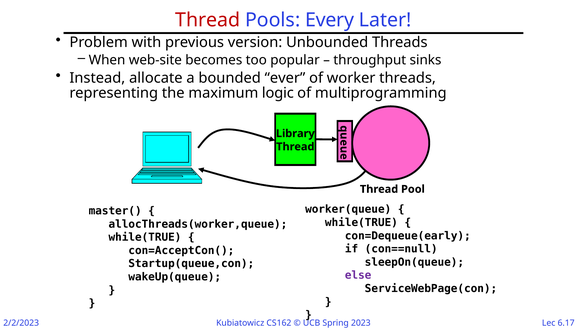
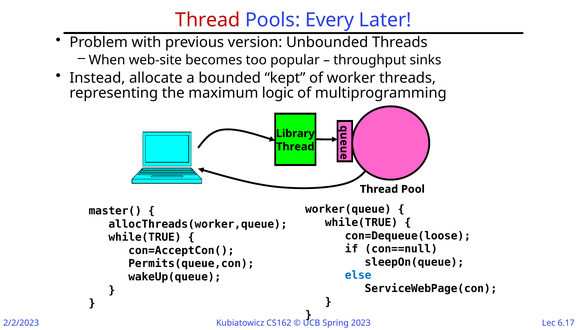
ever: ever -> kept (285, 78)
con=Dequeue(early: con=Dequeue(early -> con=Dequeue(loose (408, 236)
Startup(queue,con: Startup(queue,con -> Permits(queue,con (191, 264)
else colour: purple -> blue (358, 276)
